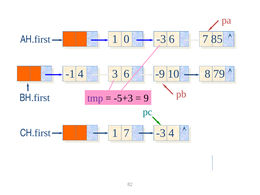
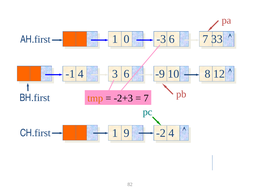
85: 85 -> 33 (217, 39)
79: 79 -> 12 (219, 74)
tmp colour: purple -> orange (95, 98)
-5+3: -5+3 -> -2+3 (123, 98)
9: 9 -> 7 (146, 98)
1 7: 7 -> 9 (127, 133)
-3: -3 -> -2 (161, 133)
